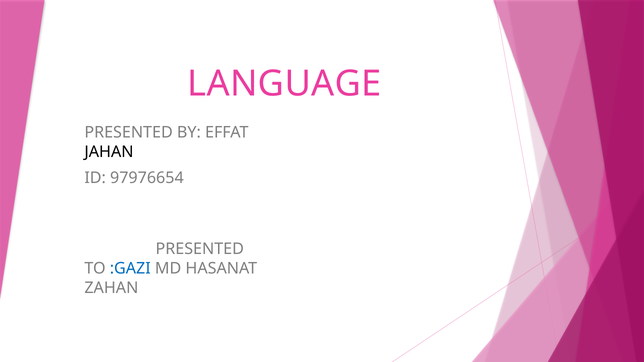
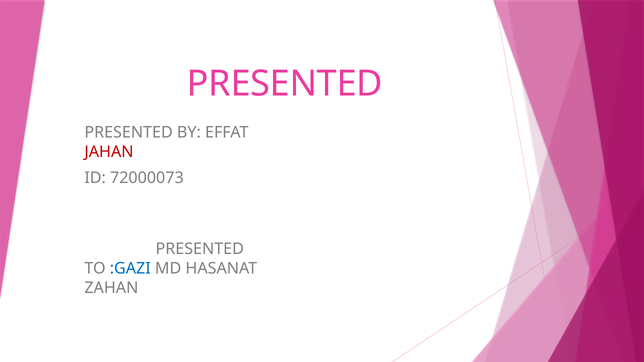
LANGUAGE: LANGUAGE -> PRESENTED (285, 84)
JAHAN colour: black -> red (109, 152)
97976654: 97976654 -> 72000073 (147, 178)
